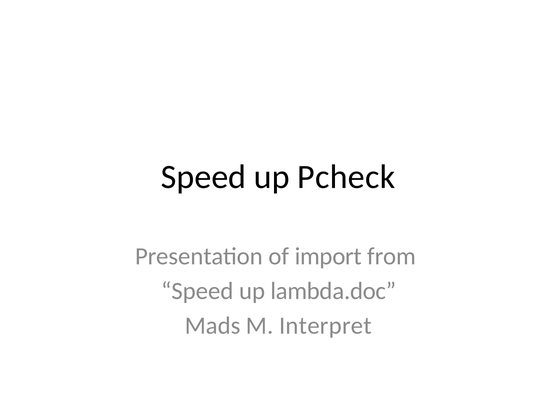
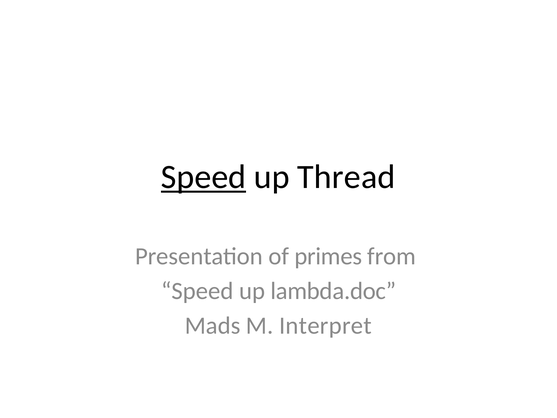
Speed underline: none -> present (204, 177)
Pcheck: Pcheck -> Thread (346, 177)
import: import -> primes (328, 256)
